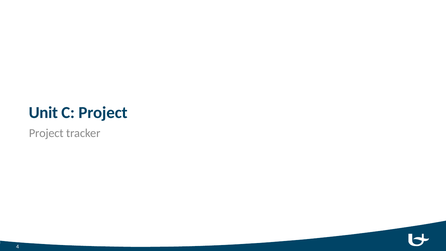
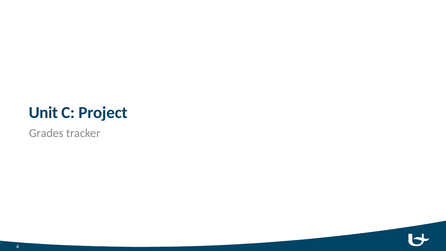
Project: Project -> Grades (46, 133)
